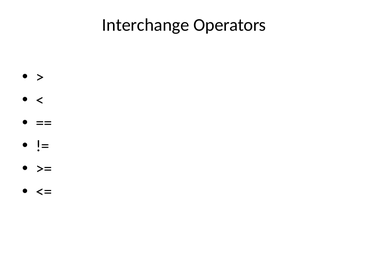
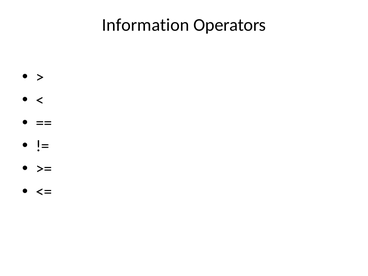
Interchange: Interchange -> Information (146, 25)
